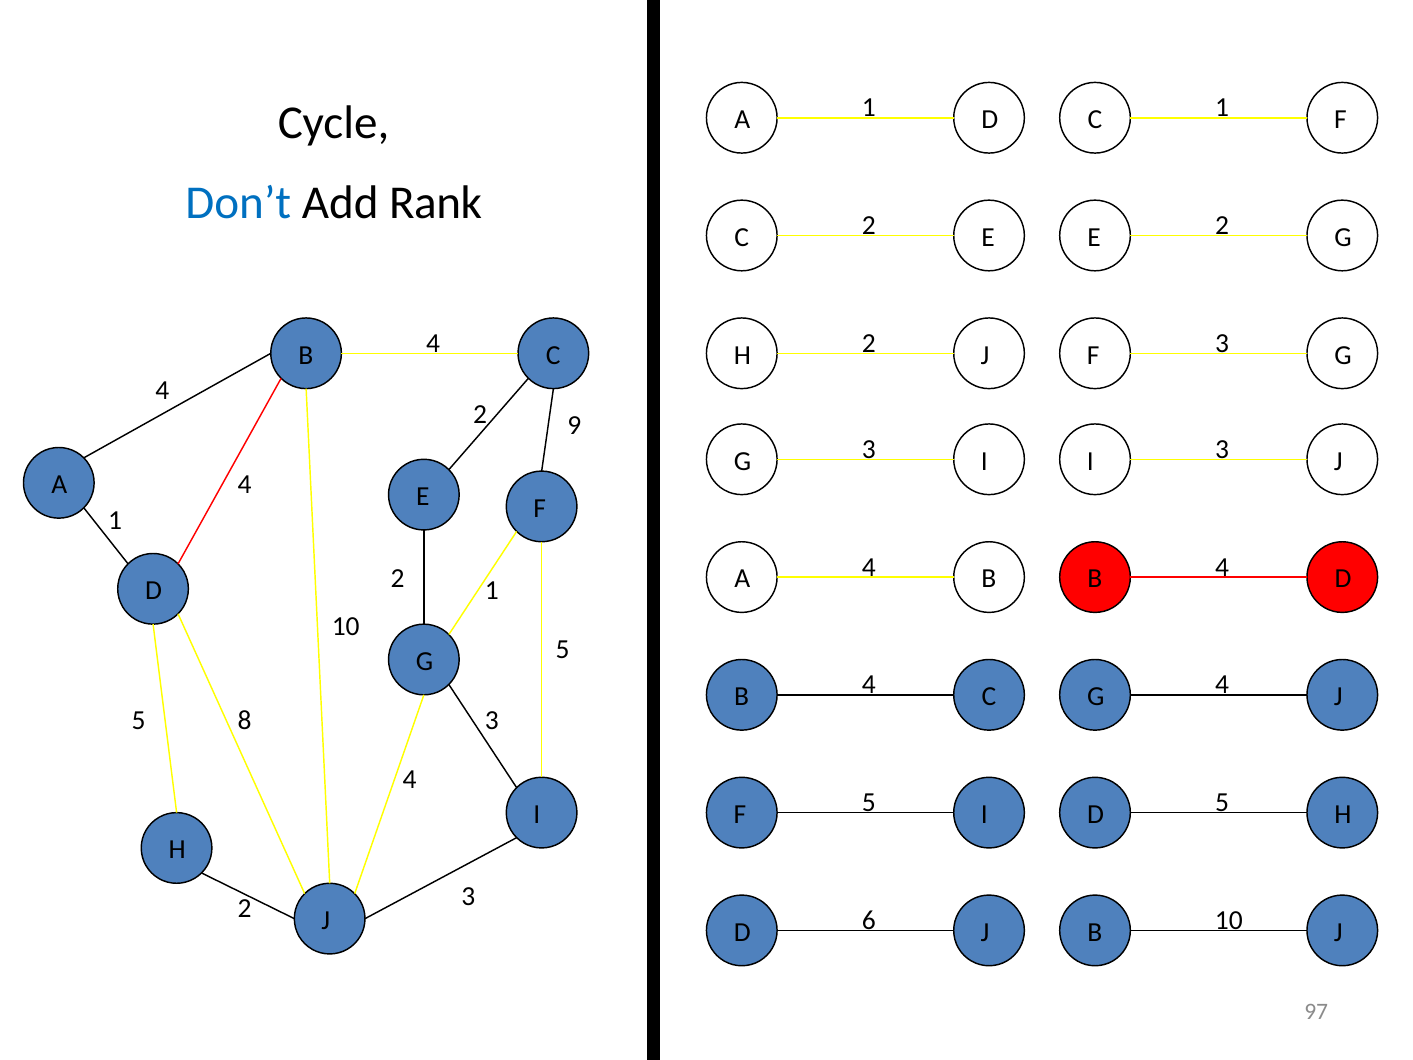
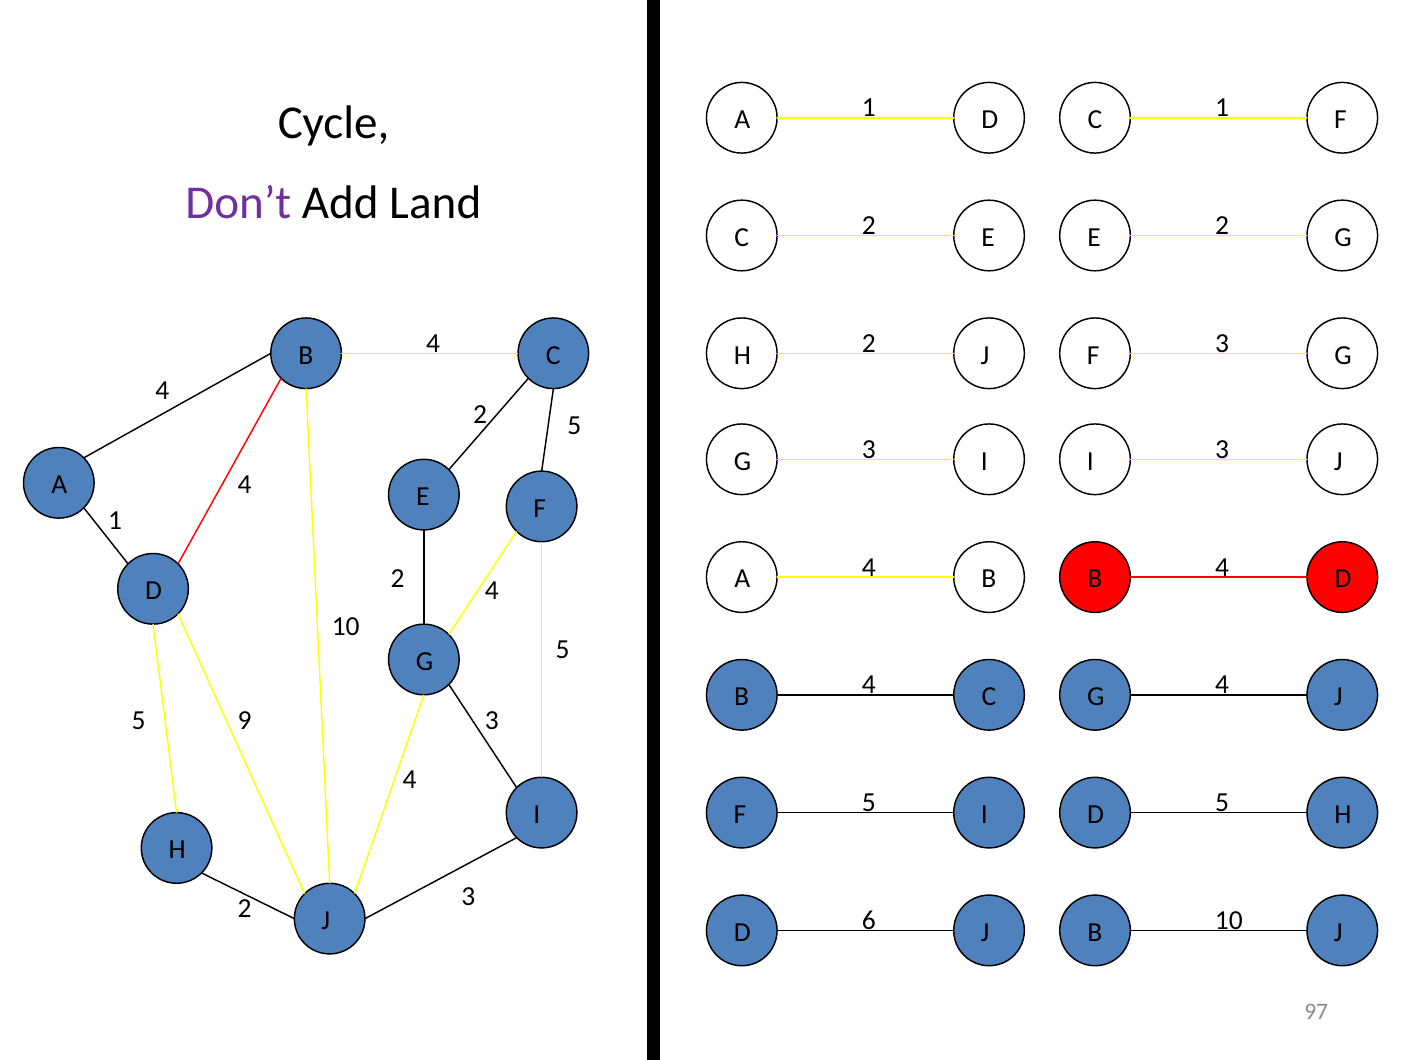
Don’t colour: blue -> purple (238, 203)
Rank: Rank -> Land (435, 203)
9: 9 -> 5 (574, 426)
1: 1 -> 4 (492, 591)
8: 8 -> 9 (245, 720)
